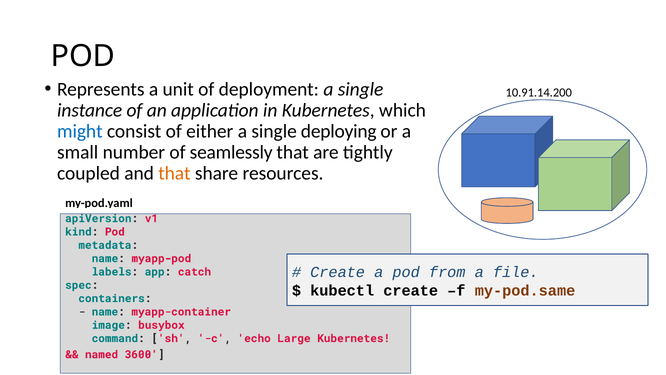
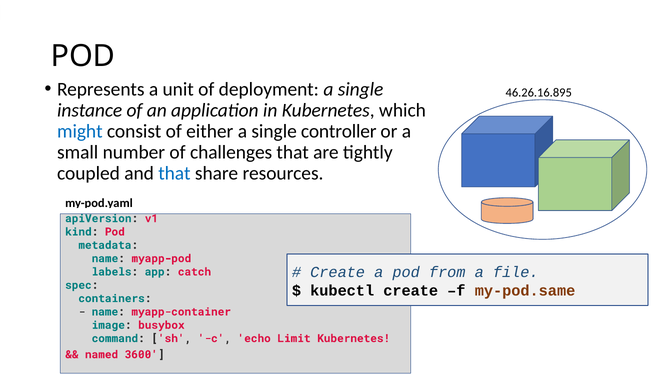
10.91.14.200: 10.91.14.200 -> 46.26.16.895 (539, 93)
deploying: deploying -> controller (339, 131)
seamlessly: seamlessly -> challenges (231, 152)
that colour: orange -> blue (174, 173)
Large: Large -> Limit (294, 338)
